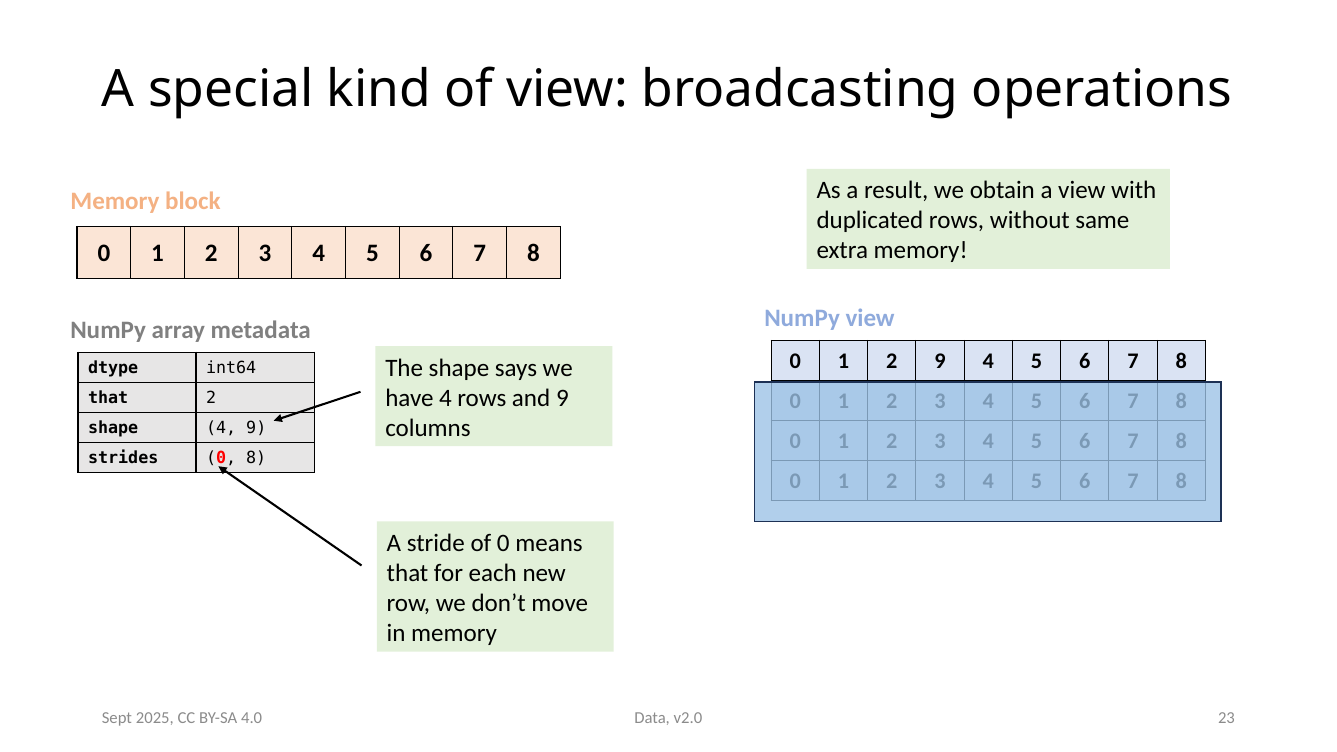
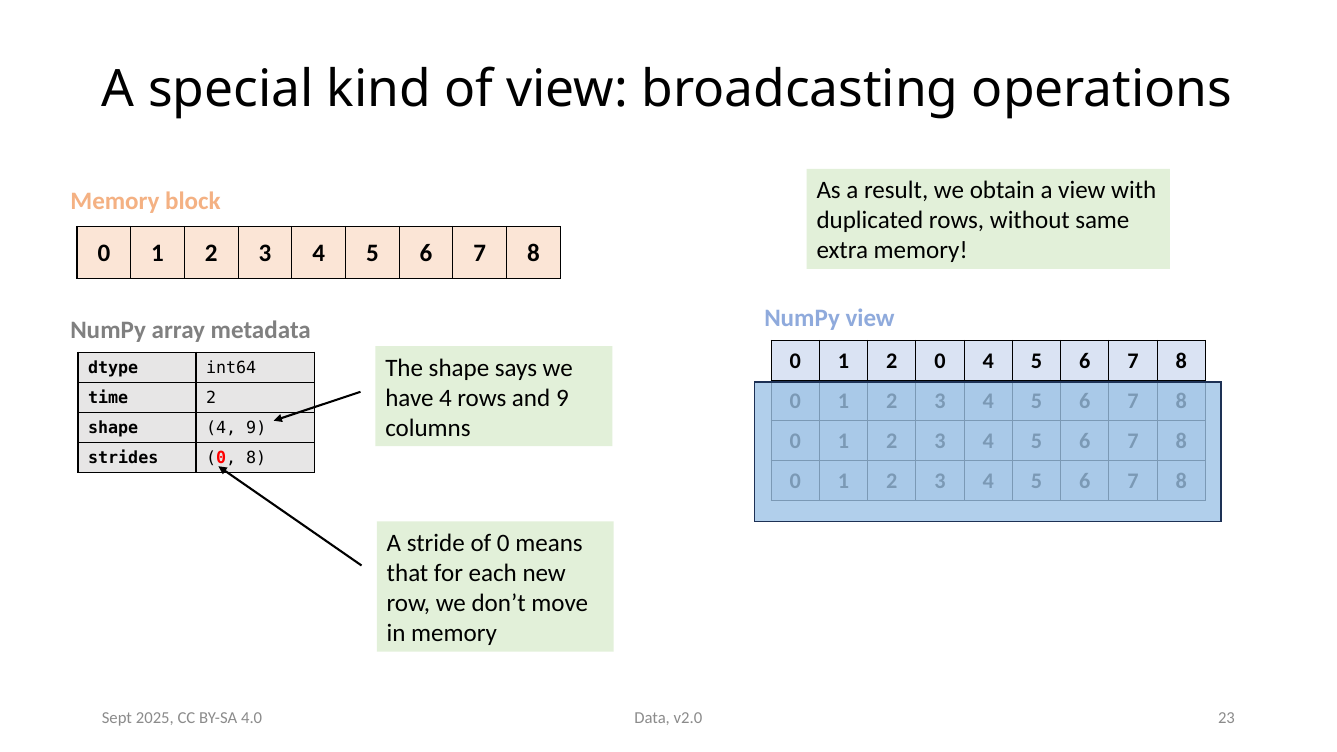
2 9: 9 -> 0 (940, 361)
that: that -> time (108, 398)
